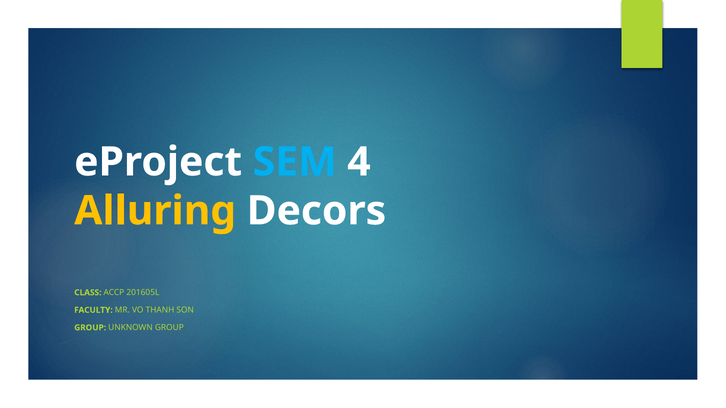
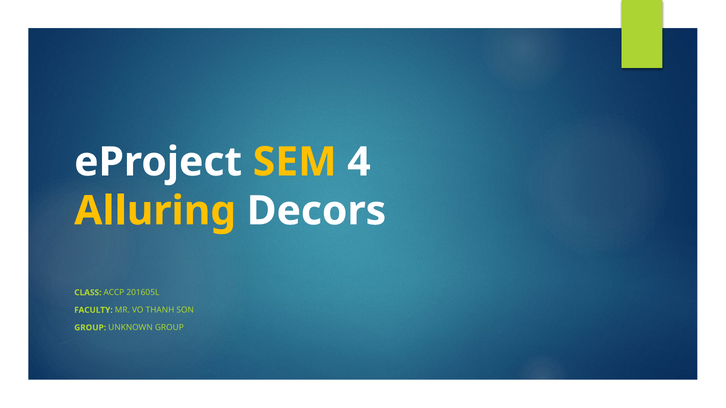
SEM colour: light blue -> yellow (295, 162)
